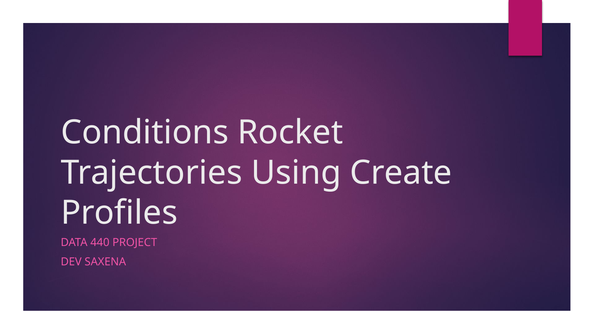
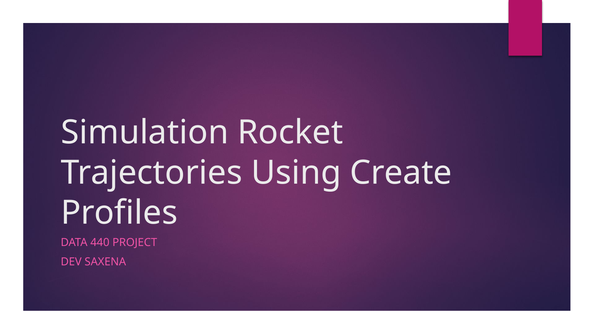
Conditions: Conditions -> Simulation (145, 133)
